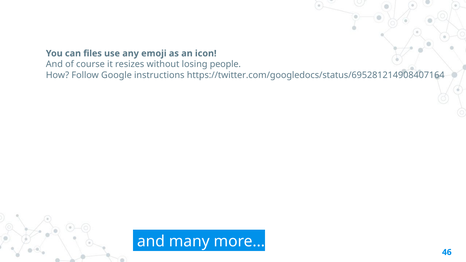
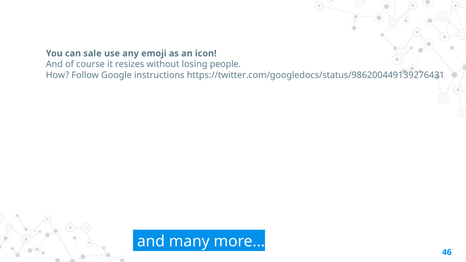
files: files -> sale (92, 53)
https://twitter.com/googledocs/status/695281214908407164: https://twitter.com/googledocs/status/695281214908407164 -> https://twitter.com/googledocs/status/986200449139276431 (316, 75)
